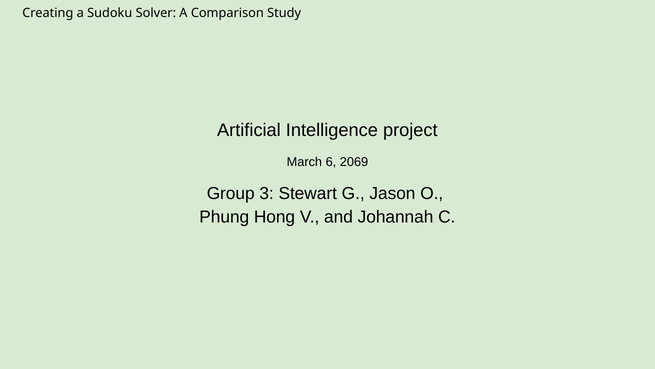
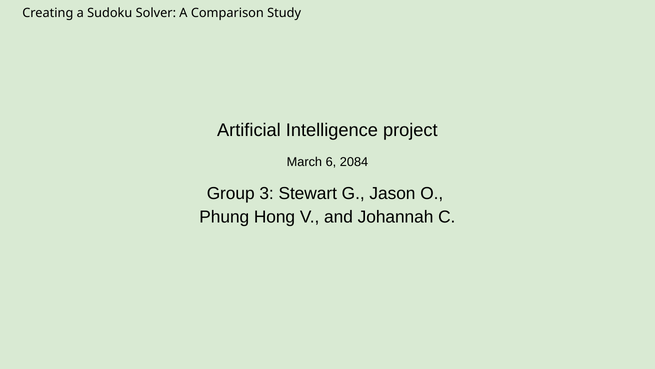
2069: 2069 -> 2084 (354, 162)
